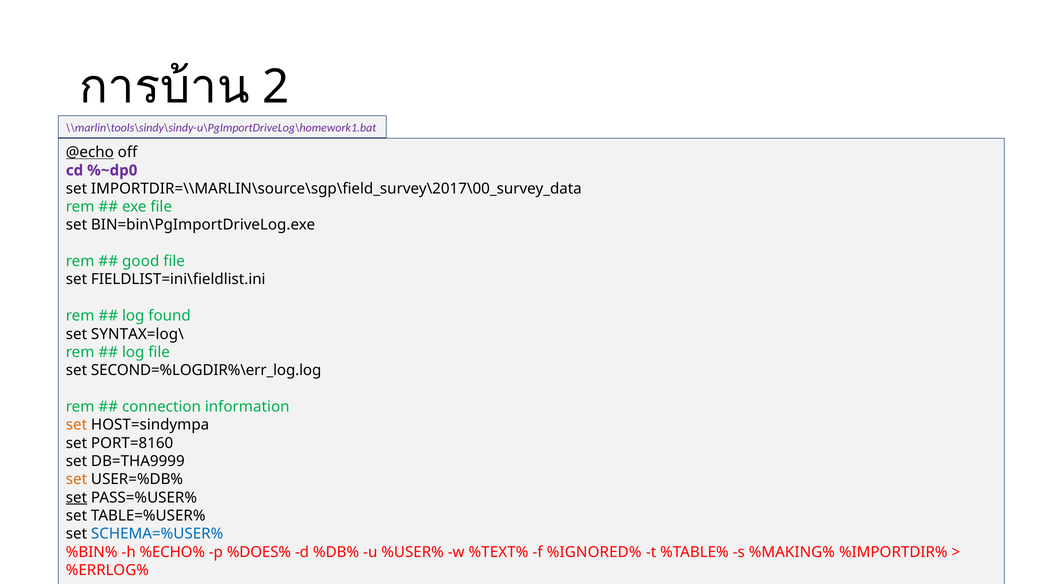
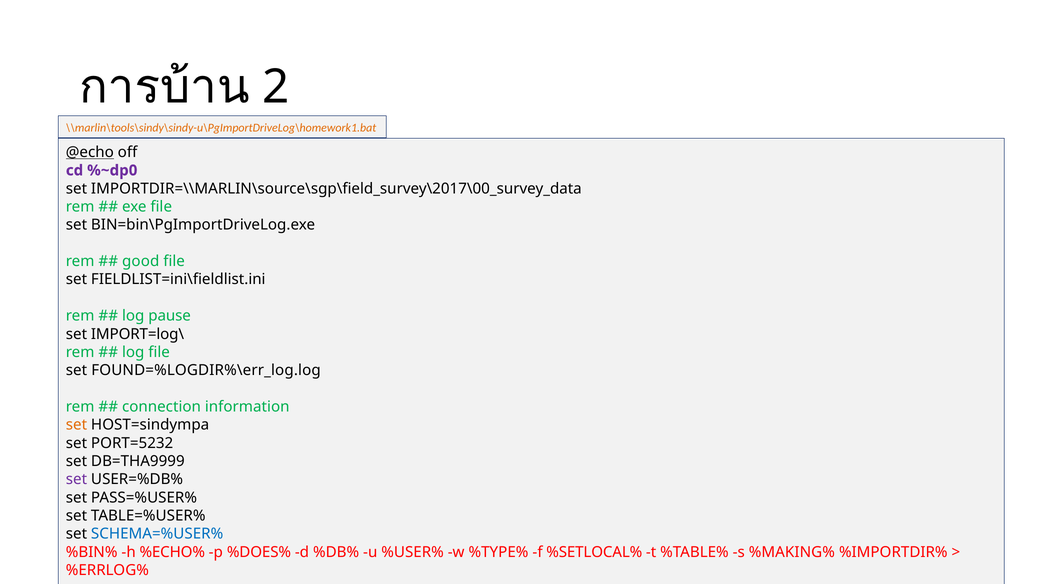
\\marlin\tools\sindy\sindy-u\PgImportDriveLog\homework1.bat colour: purple -> orange (221, 128)
log found: found -> pause (170, 316)
SYNTAX=log\: SYNTAX=log\ -> IMPORT=log\ (138, 334)
SECOND=%LOGDIR%\err_log.log: SECOND=%LOGDIR%\err_log.log -> FOUND=%LOGDIR%\err_log.log (206, 370)
PORT=8160: PORT=8160 -> PORT=5232 (132, 443)
set colour: orange -> purple (76, 479)
set underline: present -> none (76, 498)
%TEXT%: %TEXT% -> %TYPE% (498, 552)
%IGNORED%: %IGNORED% -> %SETLOCAL% (594, 552)
